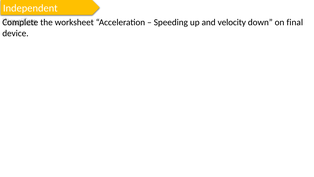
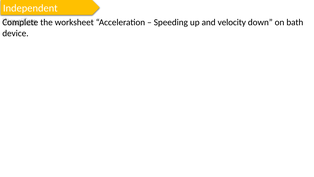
final: final -> bath (295, 22)
